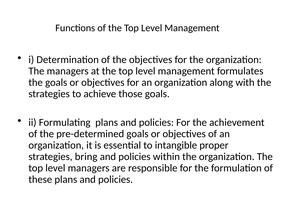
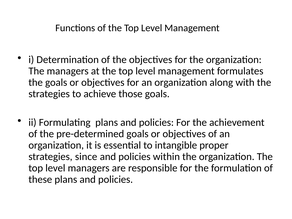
bring: bring -> since (86, 157)
